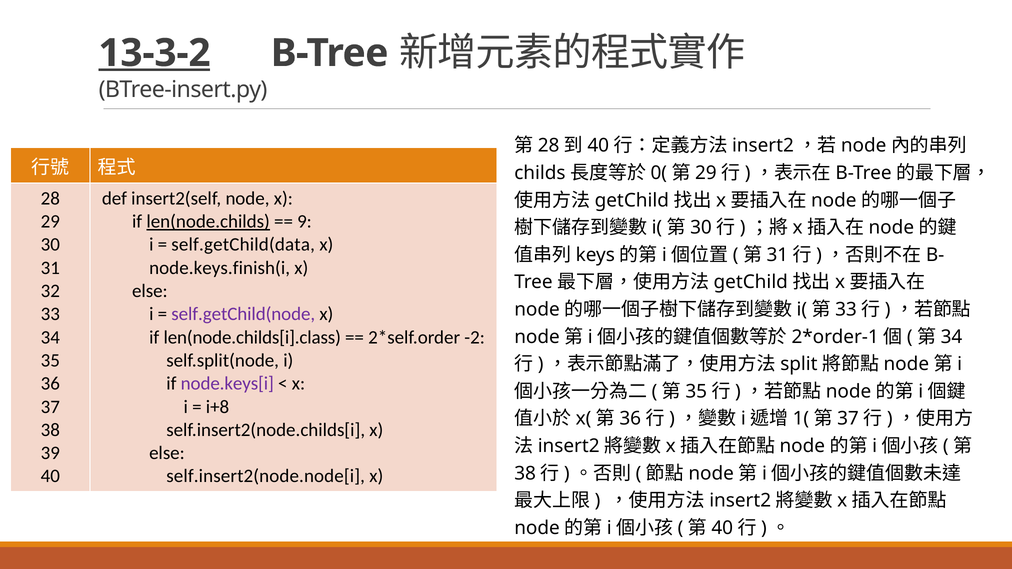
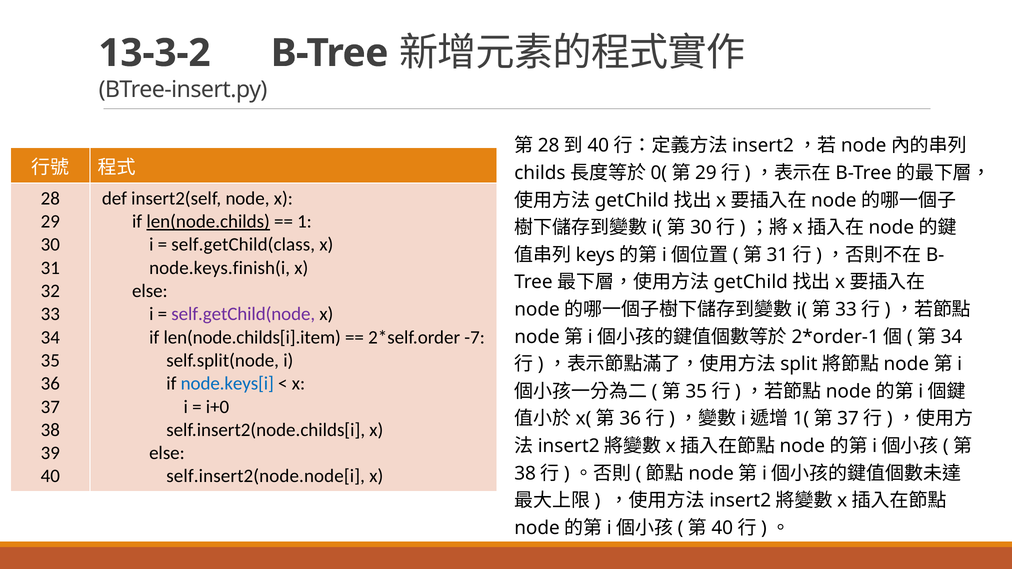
13-3-2 underline: present -> none (155, 53)
9: 9 -> 1 (304, 222)
self.getChild(data: self.getChild(data -> self.getChild(class (243, 245)
len(node.childs[i].class: len(node.childs[i].class -> len(node.childs[i].item (252, 337)
-2: -2 -> -7 (475, 337)
node.keys[i colour: purple -> blue (227, 384)
i+8: i+8 -> i+0 (217, 407)
